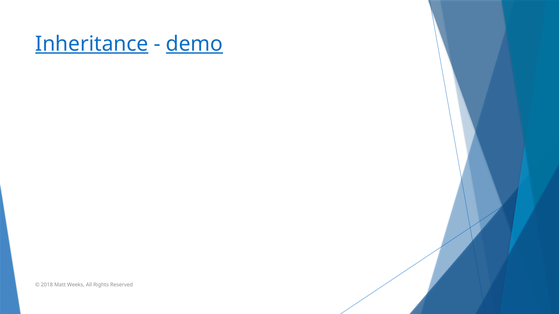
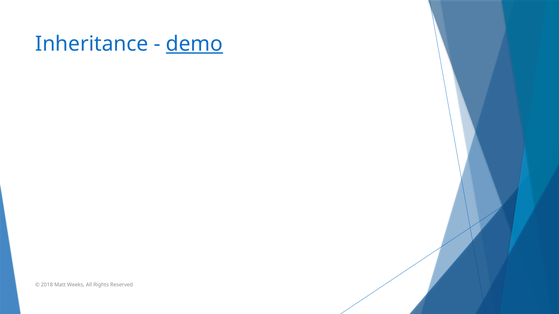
Inheritance underline: present -> none (92, 44)
